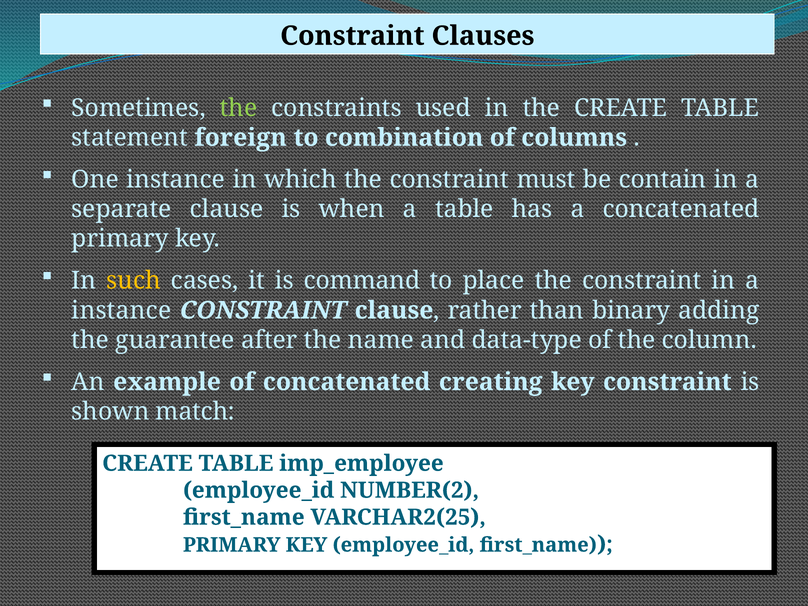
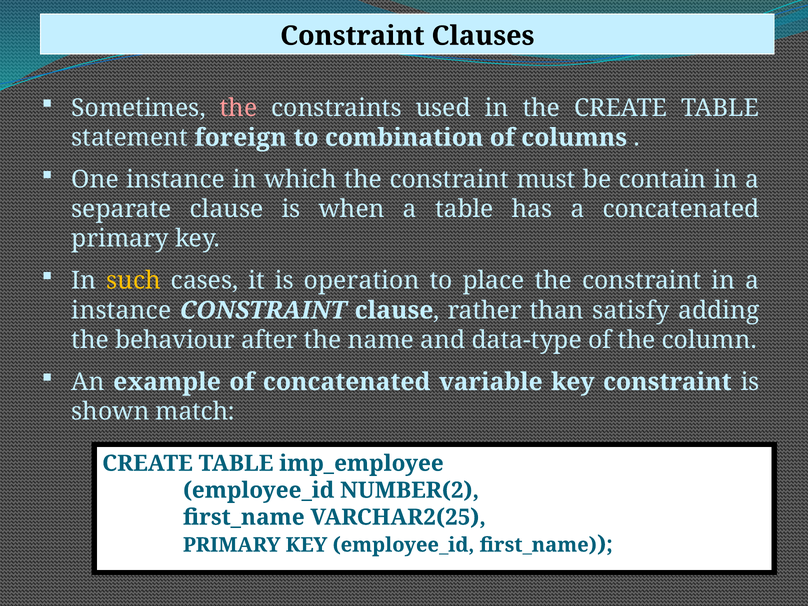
the colour: light green -> pink (238, 108)
command: command -> operation (362, 281)
binary: binary -> satisfy (631, 310)
guarantee: guarantee -> behaviour (175, 340)
creating: creating -> variable (491, 382)
